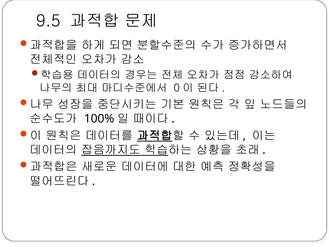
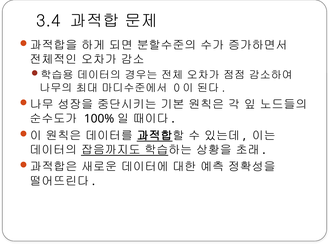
9.5: 9.5 -> 3.4 (48, 21)
